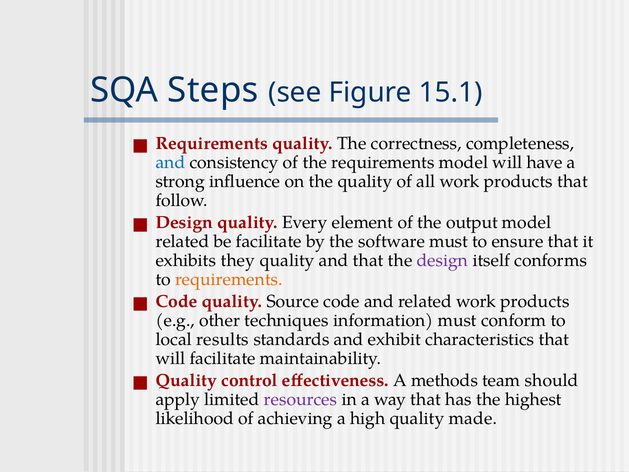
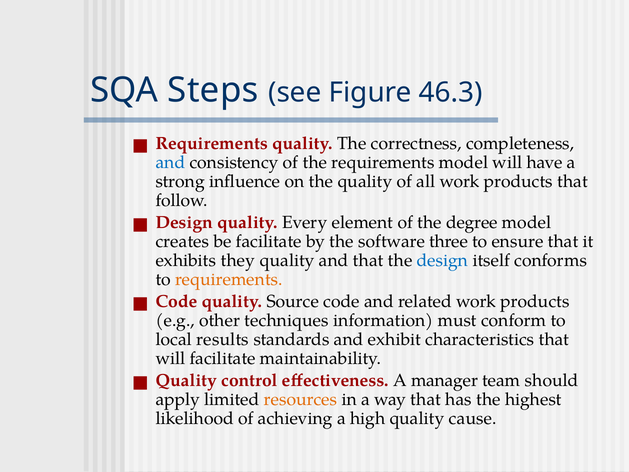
15.1: 15.1 -> 46.3 (451, 92)
output: output -> degree (472, 223)
related: related -> creates (182, 241)
software must: must -> three (449, 241)
design colour: purple -> blue (442, 260)
methods: methods -> manager (445, 380)
resources colour: purple -> orange (301, 399)
made: made -> cause (473, 418)
